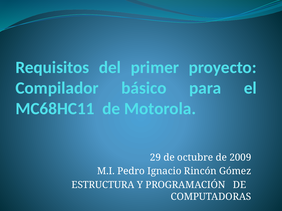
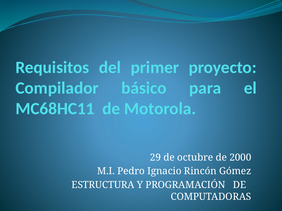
2009: 2009 -> 2000 (240, 158)
